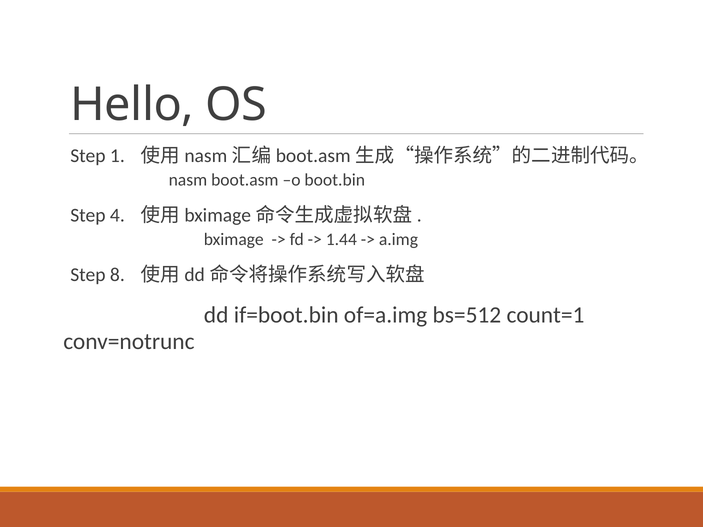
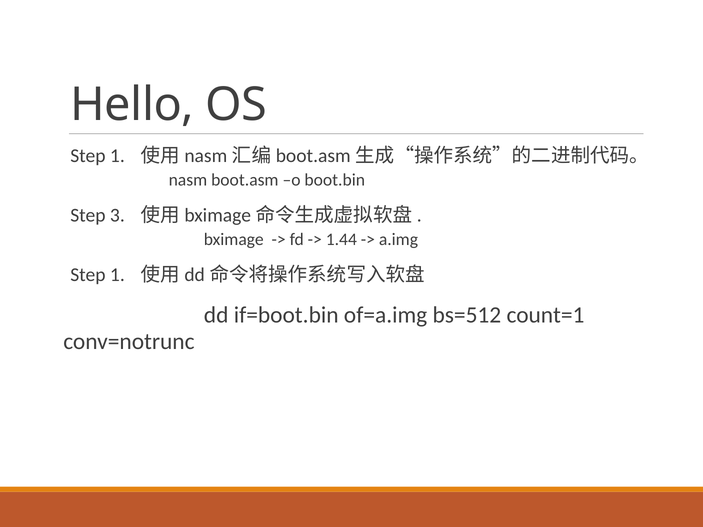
4: 4 -> 3 (117, 215)
8: 8 -> 1 (117, 275)
